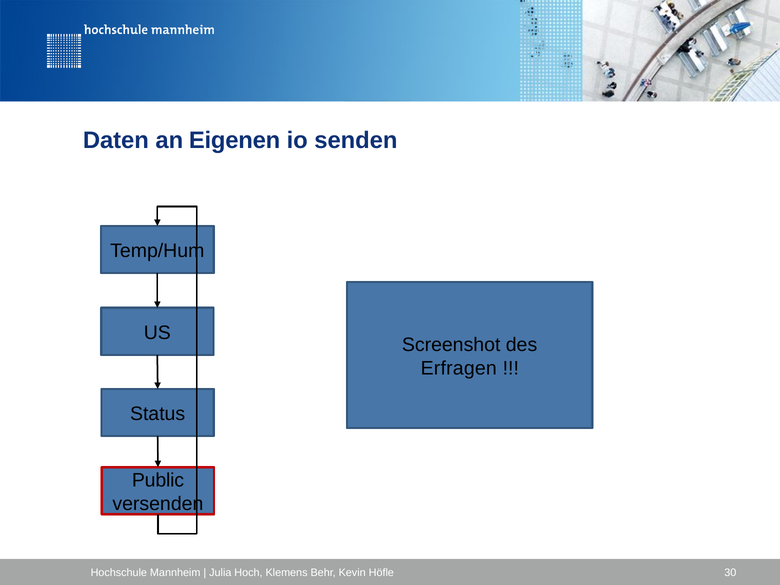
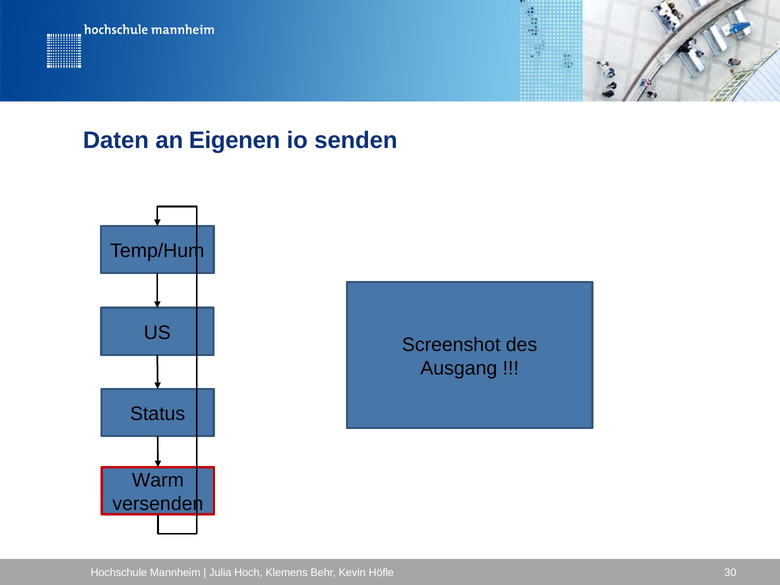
Erfragen: Erfragen -> Ausgang (459, 368)
Public: Public -> Warm (158, 480)
